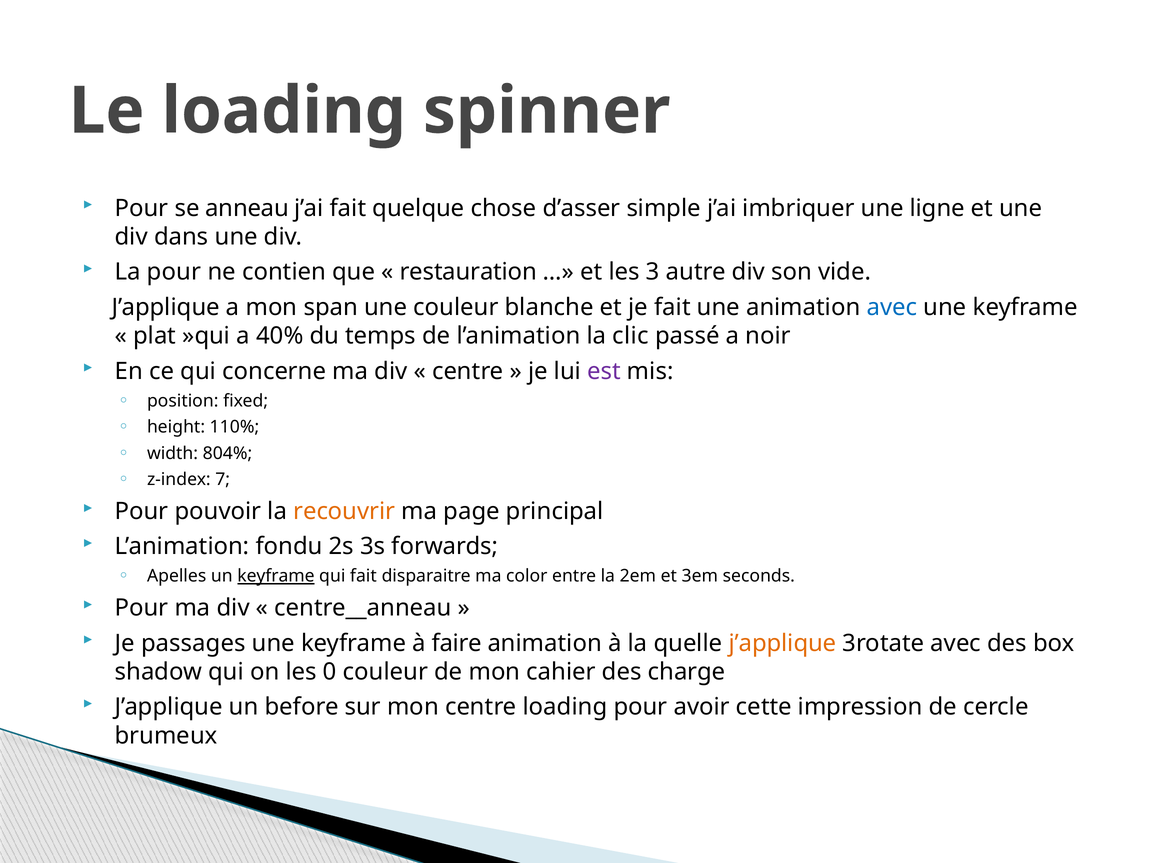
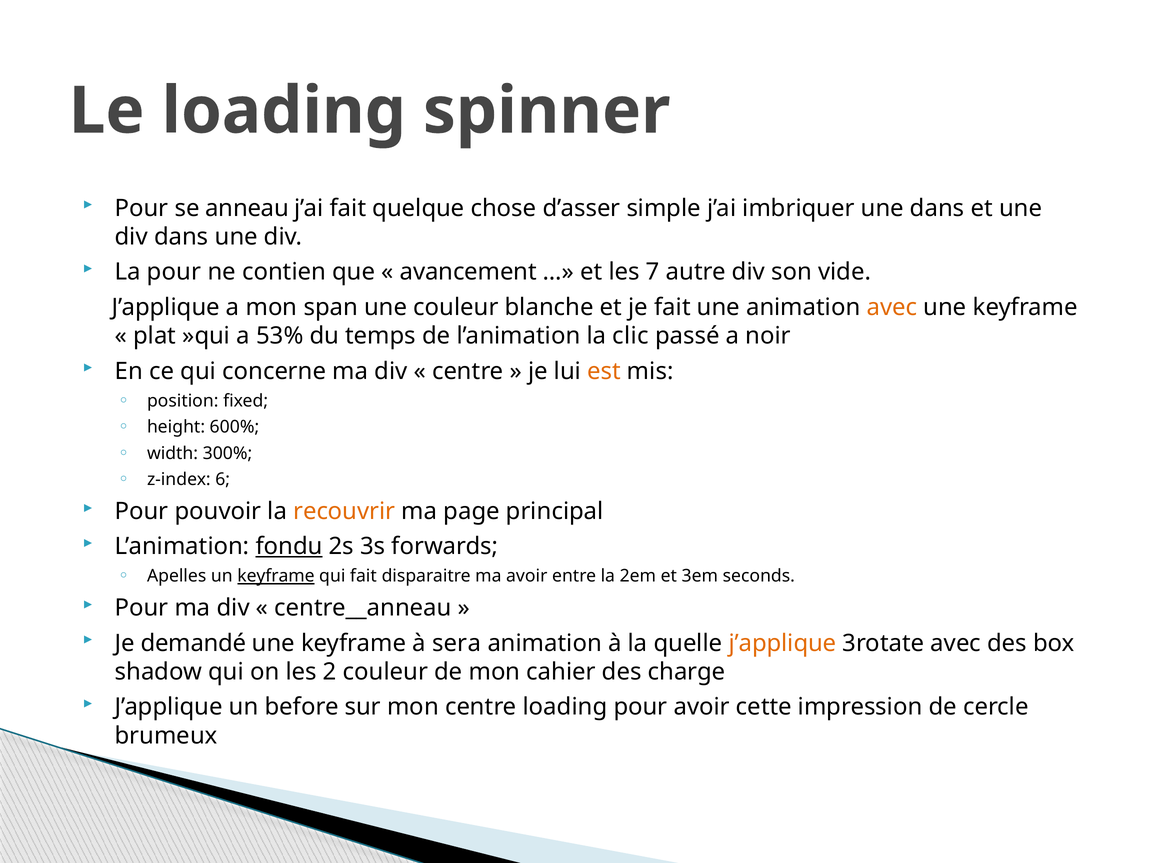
une ligne: ligne -> dans (937, 208)
restauration: restauration -> avancement (468, 272)
3: 3 -> 7 (653, 272)
avec colour: blue -> orange (892, 307)
40%: 40% -> 53% (280, 336)
est colour: purple -> orange (604, 371)
110%: 110% -> 600% (234, 427)
804%: 804% -> 300% (227, 453)
7: 7 -> 6 (223, 479)
fondu underline: none -> present (289, 546)
ma color: color -> avoir (527, 576)
passages: passages -> demandé (193, 643)
faire: faire -> sera (457, 643)
0: 0 -> 2 (330, 672)
